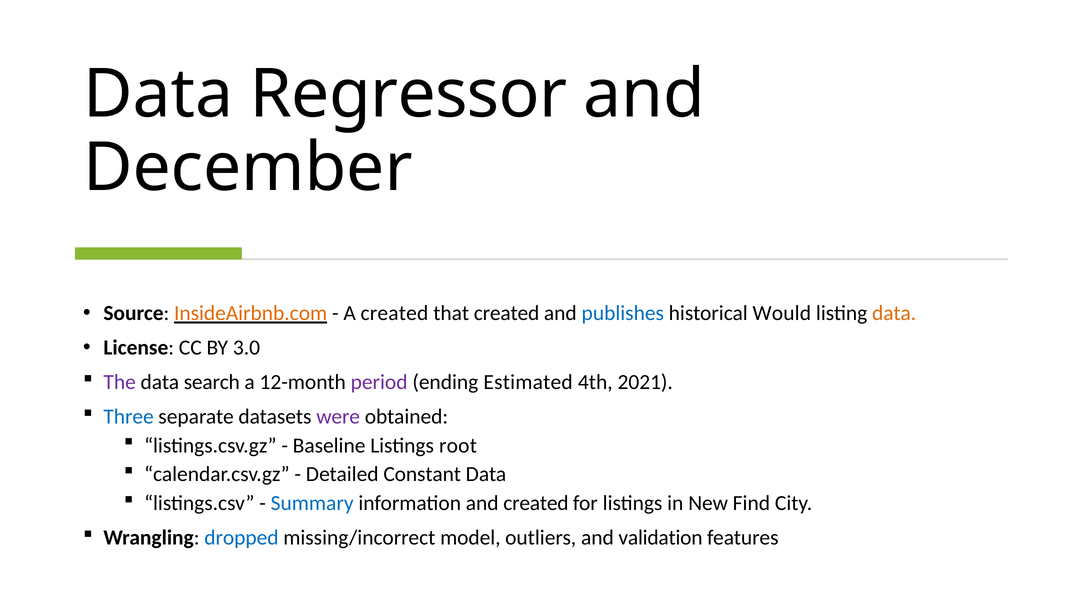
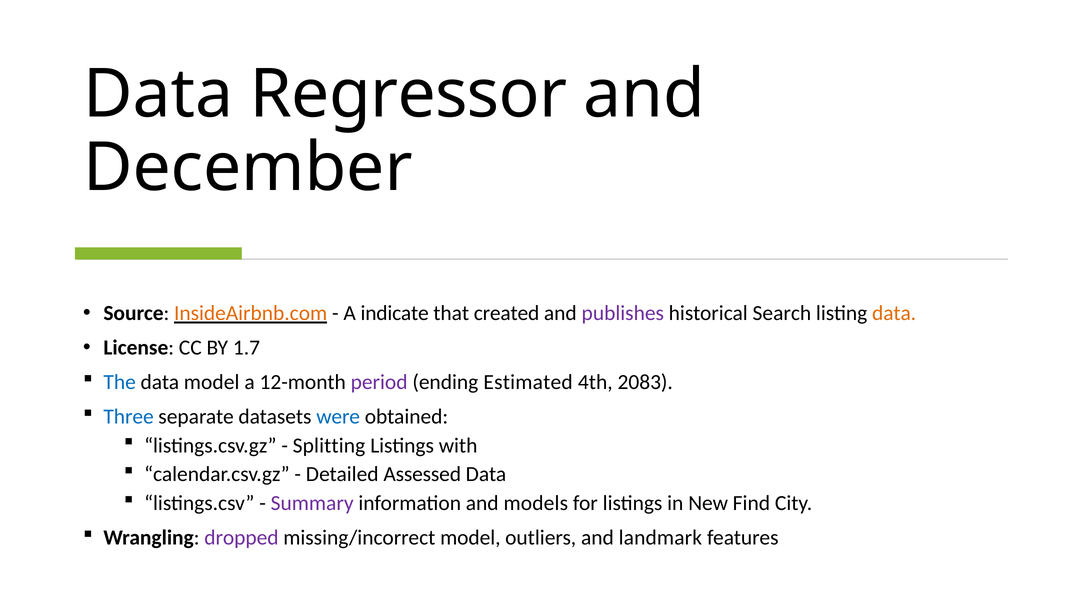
A created: created -> indicate (395, 313)
publishes colour: blue -> purple (623, 313)
Would: Would -> Search (782, 313)
3.0: 3.0 -> 1.7 (246, 348)
The colour: purple -> blue (120, 382)
data search: search -> model (212, 382)
2021: 2021 -> 2083 (645, 382)
were colour: purple -> blue (338, 417)
Baseline: Baseline -> Splitting (329, 445)
root: root -> with (458, 445)
Constant: Constant -> Assessed (422, 474)
Summary colour: blue -> purple (312, 503)
and created: created -> models (536, 503)
dropped colour: blue -> purple (241, 538)
validation: validation -> landmark (660, 538)
